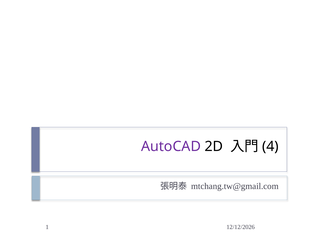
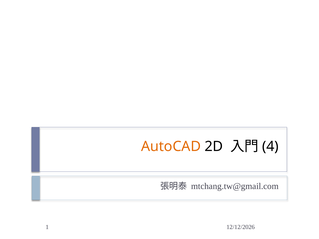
AutoCAD colour: purple -> orange (171, 147)
